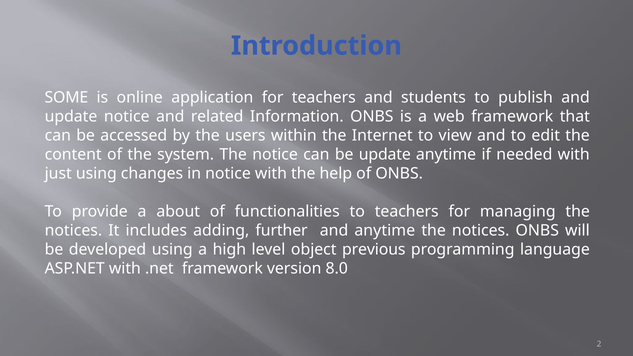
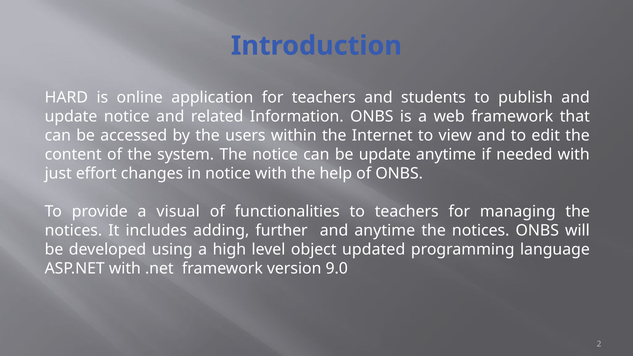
SOME: SOME -> HARD (66, 98)
just using: using -> effort (96, 174)
about: about -> visual (178, 212)
previous: previous -> updated (374, 250)
8.0: 8.0 -> 9.0 (337, 269)
